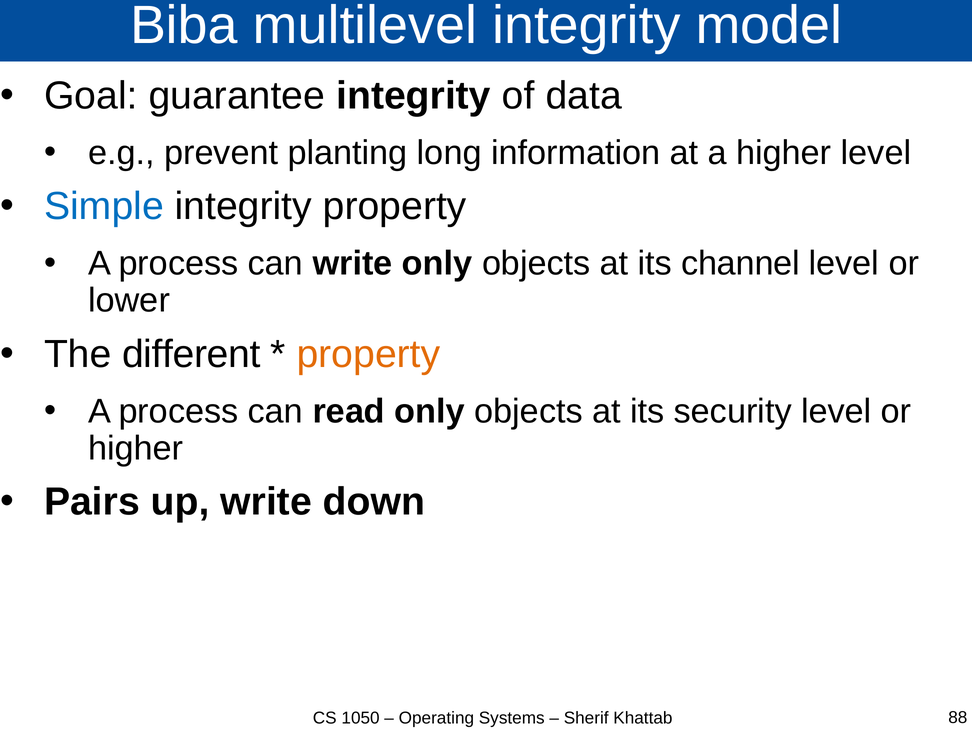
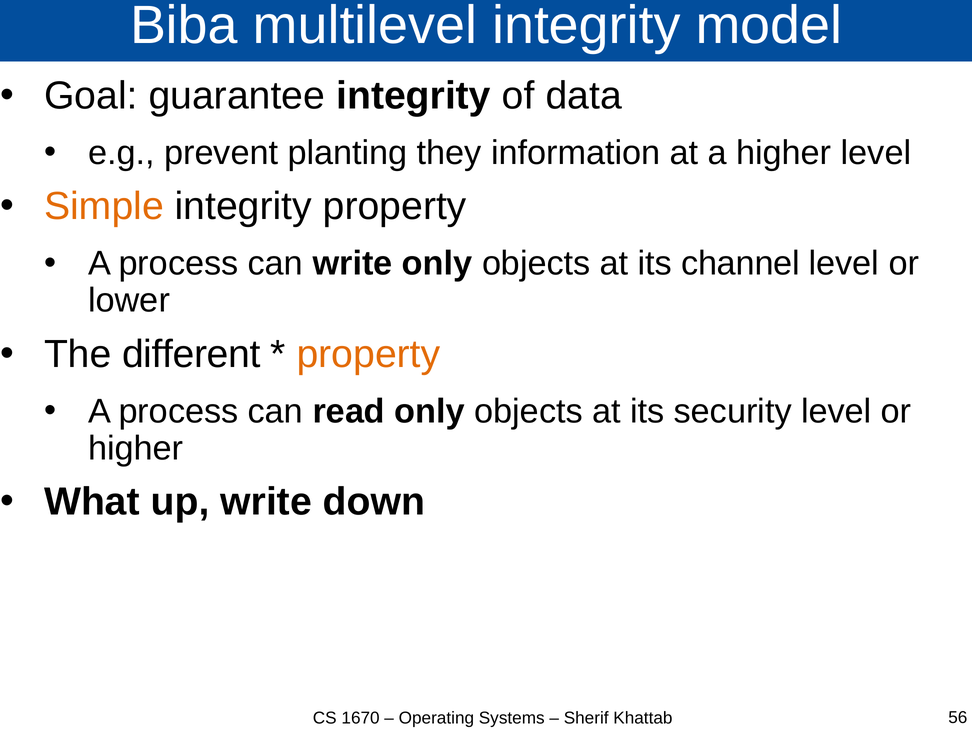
long: long -> they (449, 153)
Simple colour: blue -> orange (104, 206)
Pairs: Pairs -> What (92, 502)
1050: 1050 -> 1670 (361, 718)
88: 88 -> 56 (958, 717)
